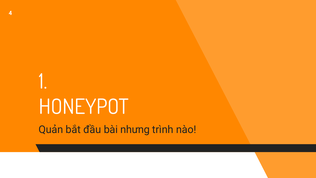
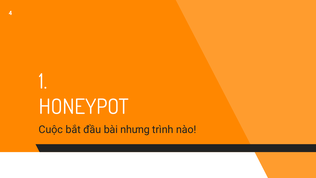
Quản: Quản -> Cuộc (51, 129)
